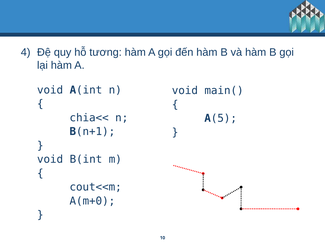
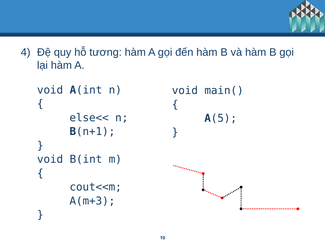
chia<<: chia<< -> else<< (89, 118)
A(m+0: A(m+0 -> A(m+3 (92, 201)
